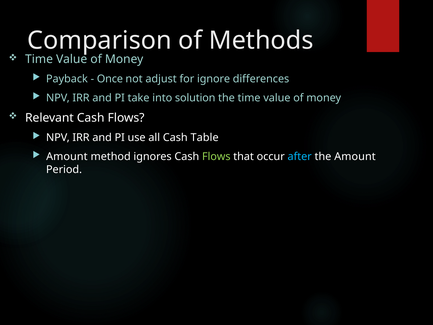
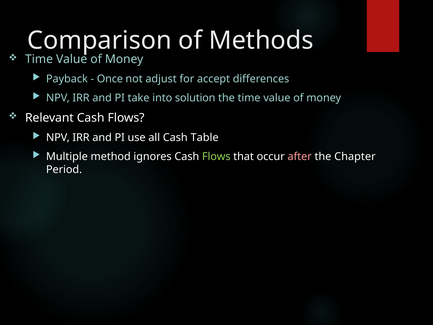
ignore: ignore -> accept (214, 79)
Amount: Amount -> Multiple (67, 156)
after colour: light blue -> pink (300, 156)
the Amount: Amount -> Chapter (355, 156)
